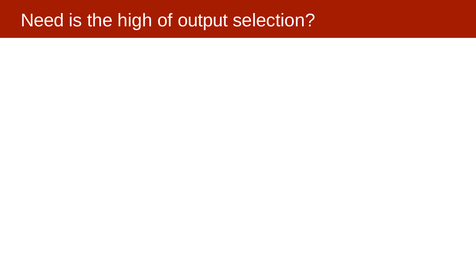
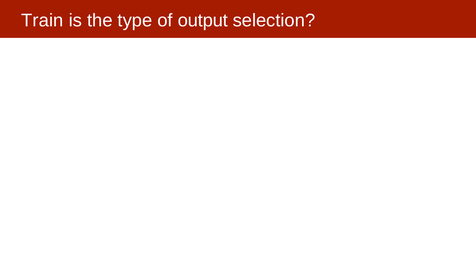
Need: Need -> Train (42, 20)
high: high -> type (135, 20)
